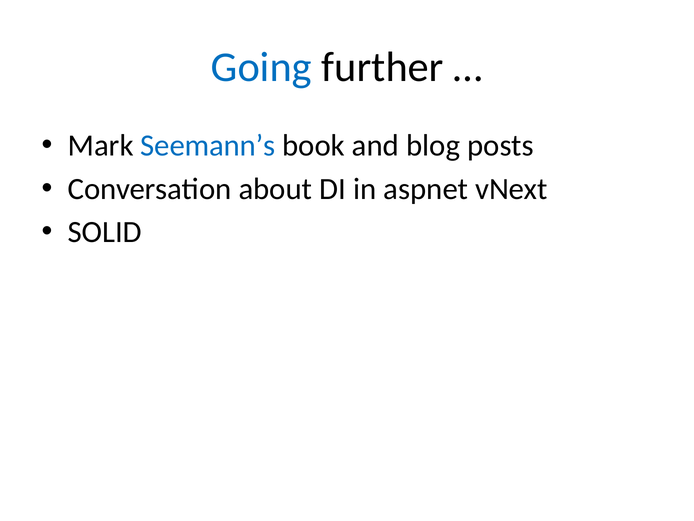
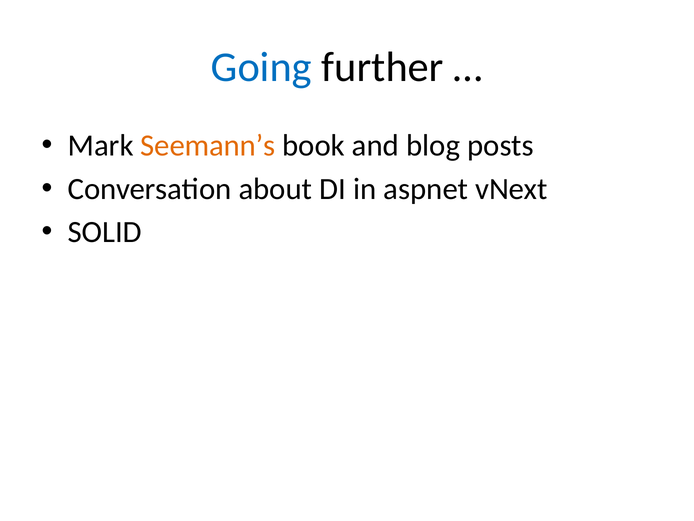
Seemann’s colour: blue -> orange (208, 146)
